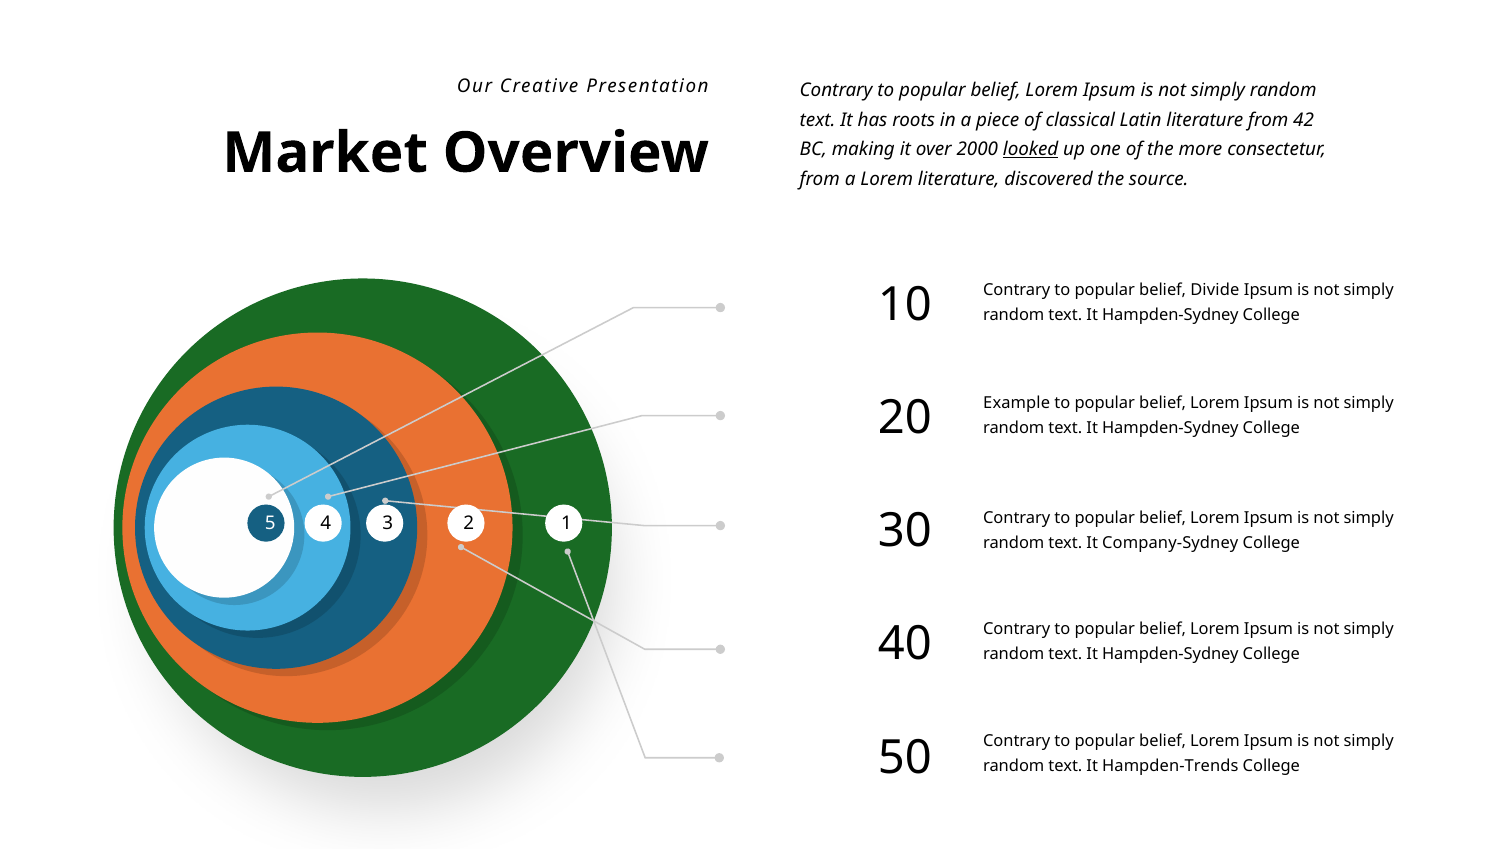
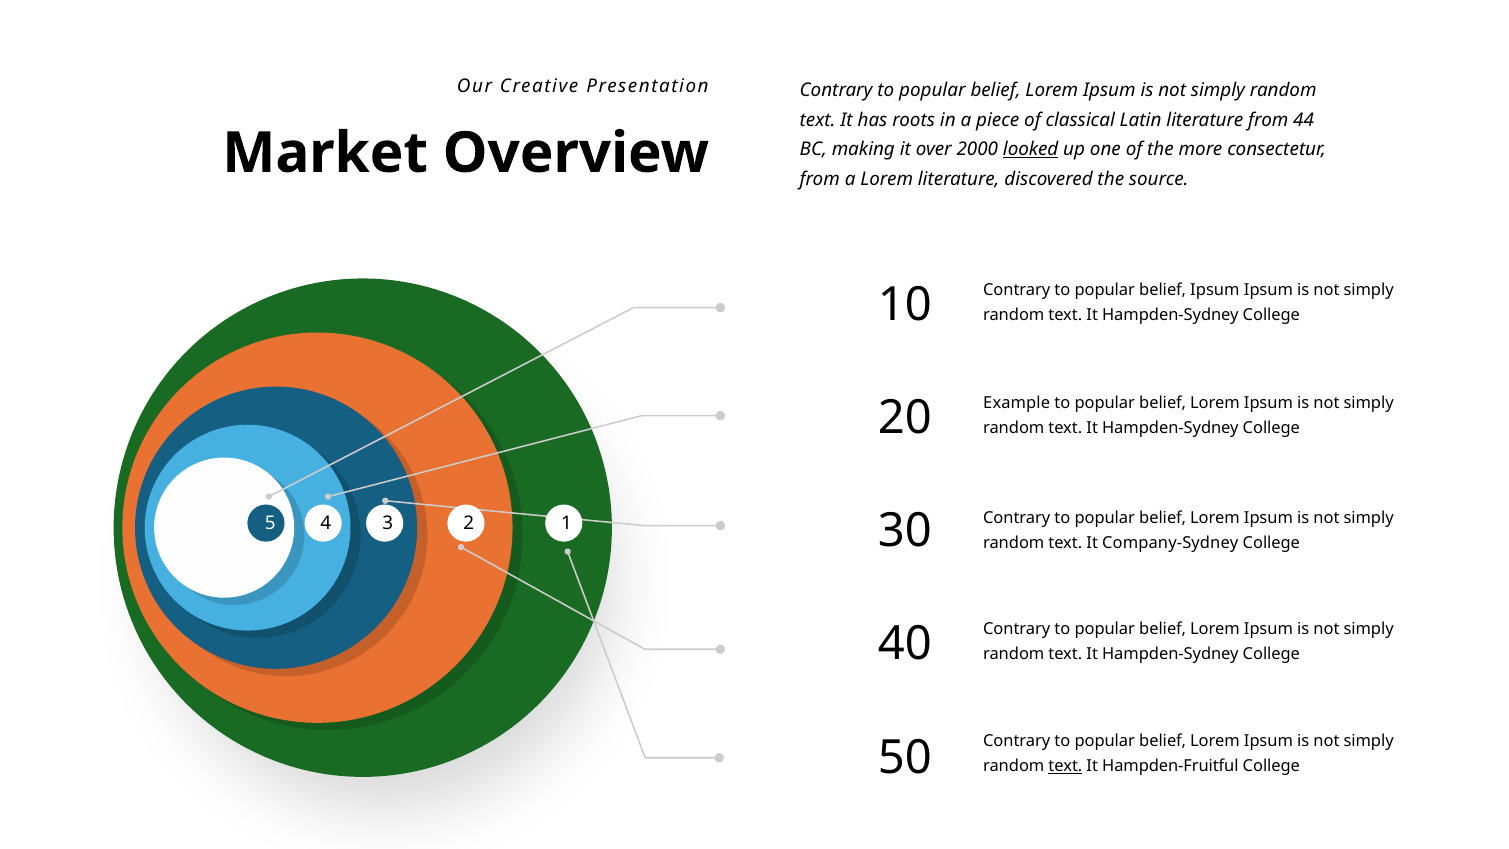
42: 42 -> 44 (1304, 120)
belief Divide: Divide -> Ipsum (1215, 290)
text underline: none -> present (1065, 766)
Hampden-Trends: Hampden-Trends -> Hampden-Fruitful (1170, 766)
